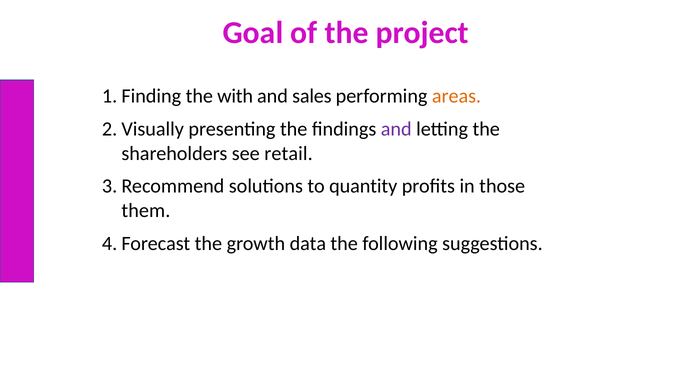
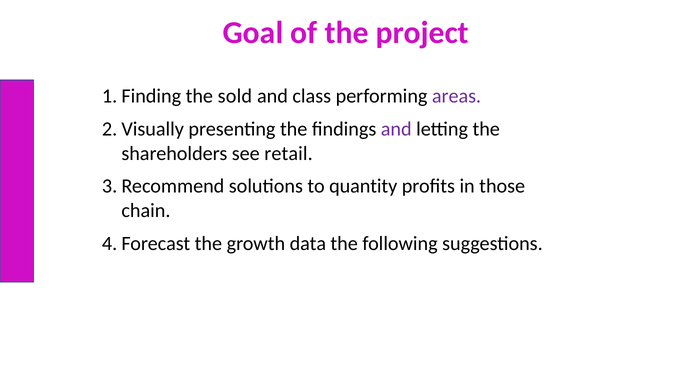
with: with -> sold (235, 96)
sales: sales -> class (312, 96)
areas colour: orange -> purple (457, 96)
them: them -> chain (146, 210)
